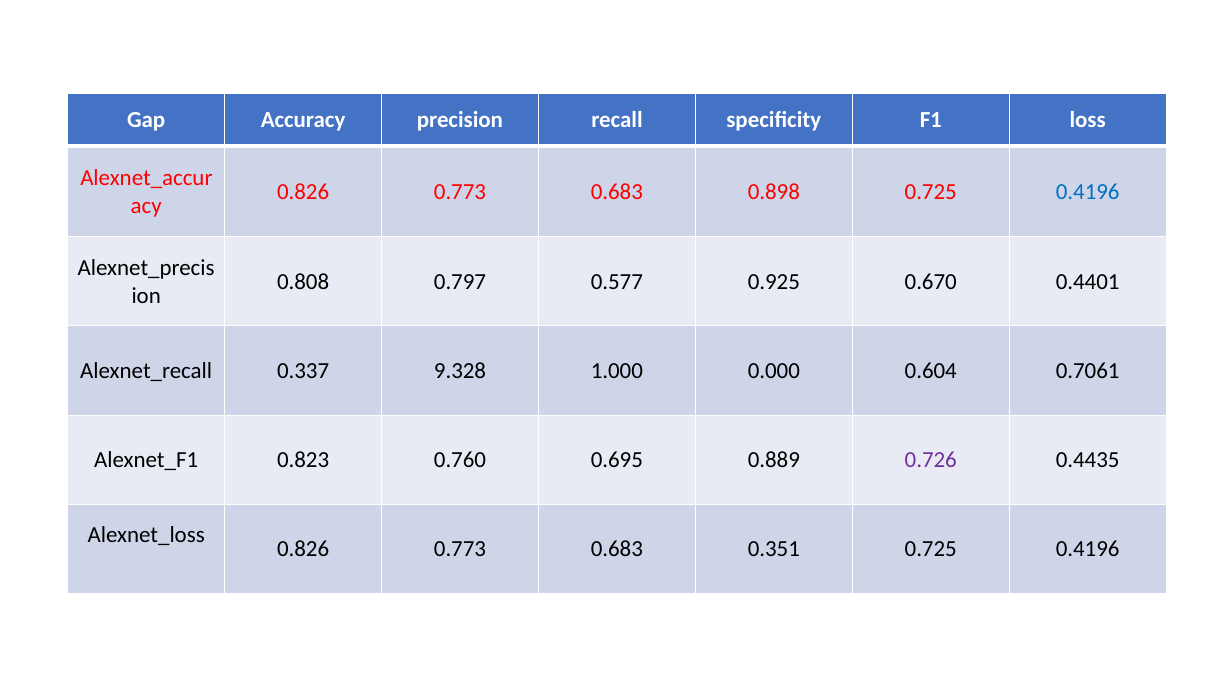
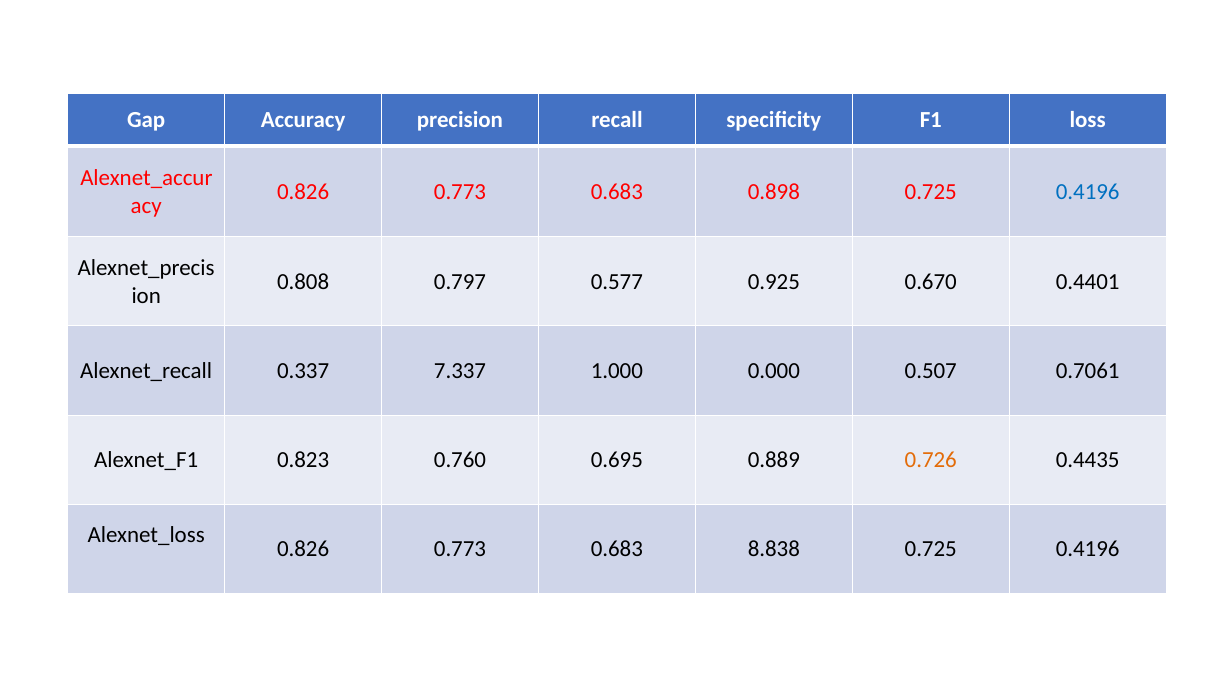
9.328: 9.328 -> 7.337 (460, 371)
0.604: 0.604 -> 0.507 (931, 371)
0.726 colour: purple -> orange (931, 460)
0.351: 0.351 -> 8.838 (774, 549)
